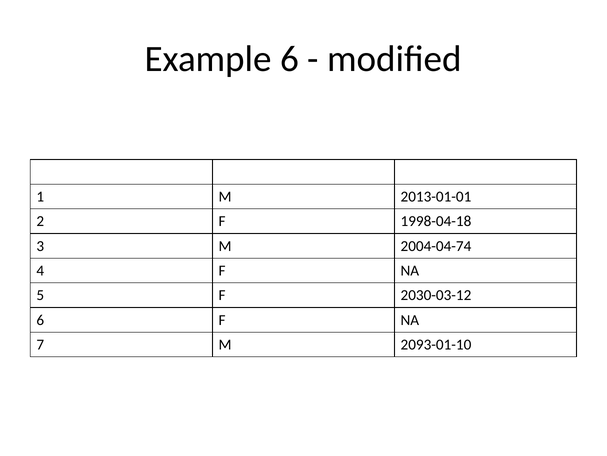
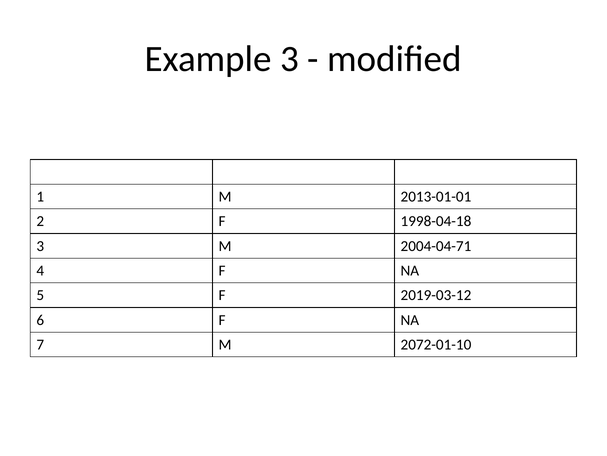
Example 6: 6 -> 3 (290, 59)
2004-04-74: 2004-04-74 -> 2004-04-71 (436, 246)
2030-03-12: 2030-03-12 -> 2019-03-12 (436, 295)
2093-01-10: 2093-01-10 -> 2072-01-10 (436, 344)
